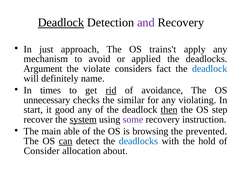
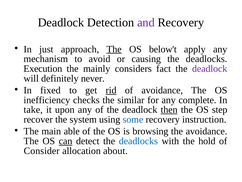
Deadlock underline: present -> none (61, 22)
The underline: none -> present (114, 49)
trains't: trains't -> below't (163, 49)
applied: applied -> causing (146, 59)
Argument: Argument -> Execution (43, 69)
violate: violate -> mainly (97, 69)
deadlock colour: blue -> purple (210, 69)
name: name -> never (93, 78)
times: times -> fixed (50, 90)
unnecessary: unnecessary -> inefficiency (47, 100)
violating: violating -> complete (197, 100)
start: start -> take (33, 109)
good: good -> upon (65, 109)
system underline: present -> none (83, 119)
some colour: purple -> blue (133, 119)
the prevented: prevented -> avoidance (206, 131)
